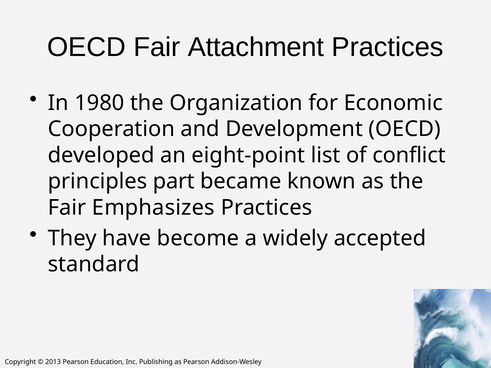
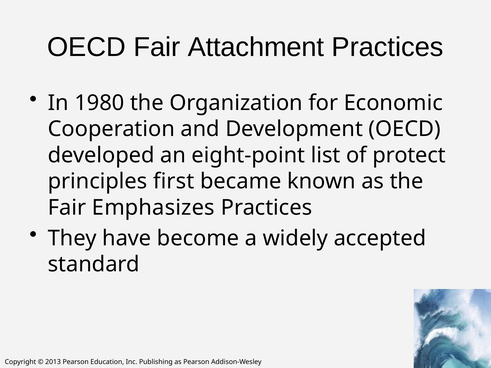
conflict: conflict -> protect (409, 155)
part: part -> first (174, 182)
